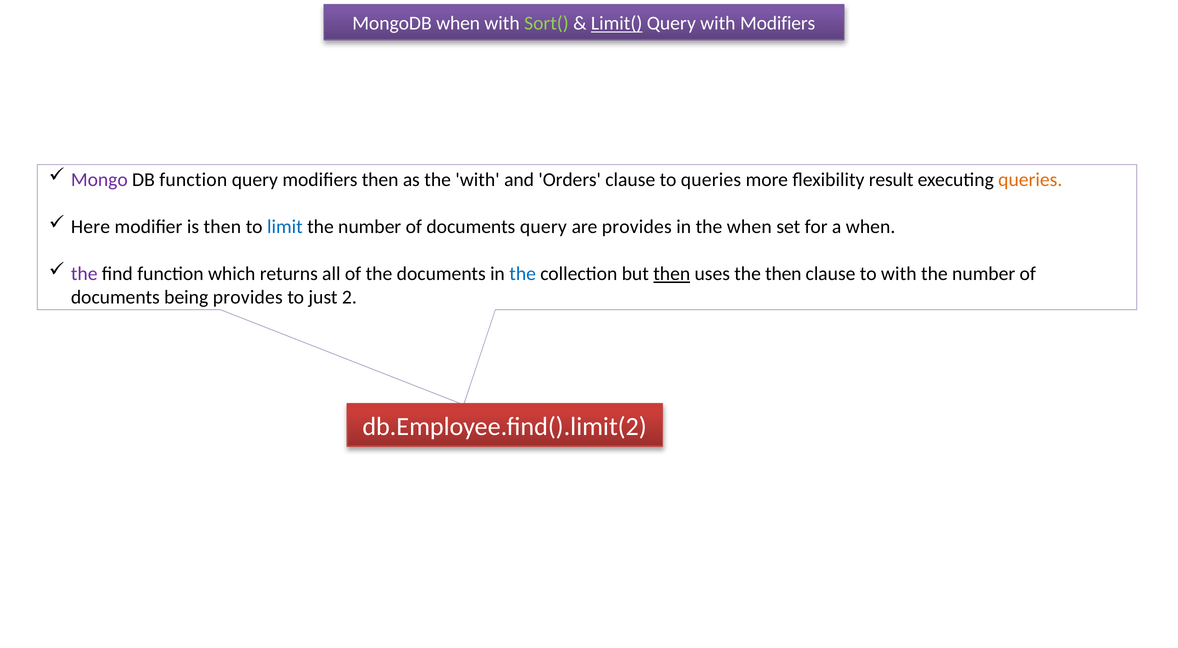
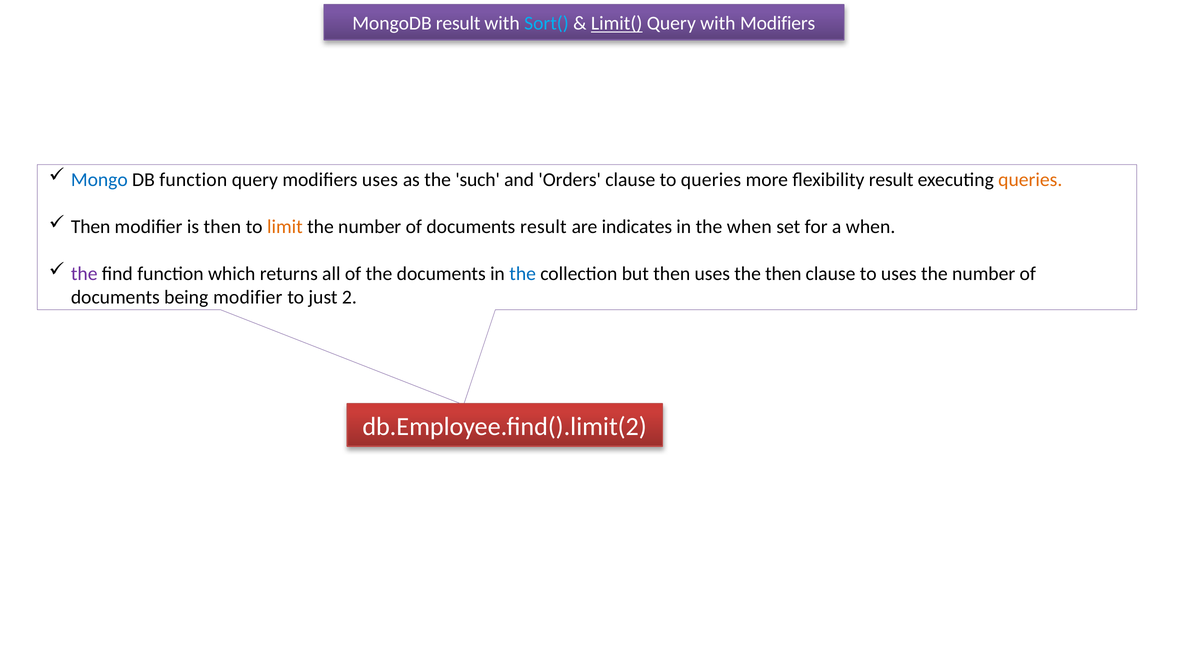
MongoDB when: when -> result (458, 23)
Sort( colour: light green -> light blue (546, 23)
Mongo colour: purple -> blue (99, 180)
modifiers then: then -> uses (380, 180)
the with: with -> such (478, 180)
Here: Here -> Then (91, 227)
limit colour: blue -> orange (285, 227)
documents query: query -> result (543, 227)
are provides: provides -> indicates (637, 227)
then underline: present -> none (672, 274)
to with: with -> uses (899, 274)
being provides: provides -> modifier (248, 297)
